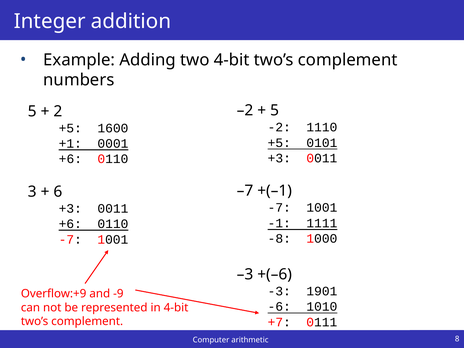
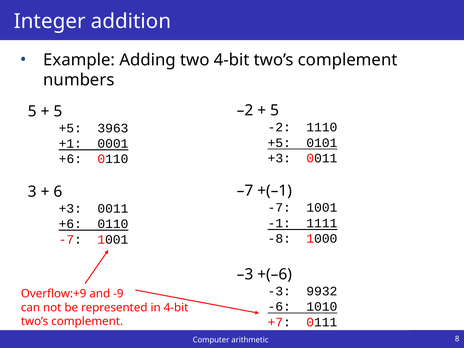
2: 2 -> 5 (58, 111)
1600: 1600 -> 3963 (113, 128)
1901: 1901 -> 9932 (322, 291)
